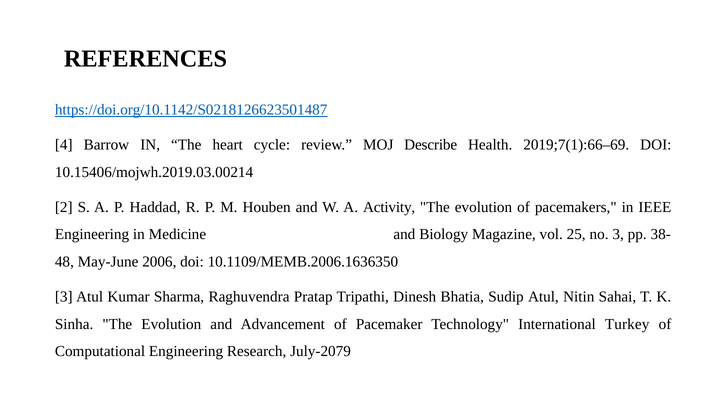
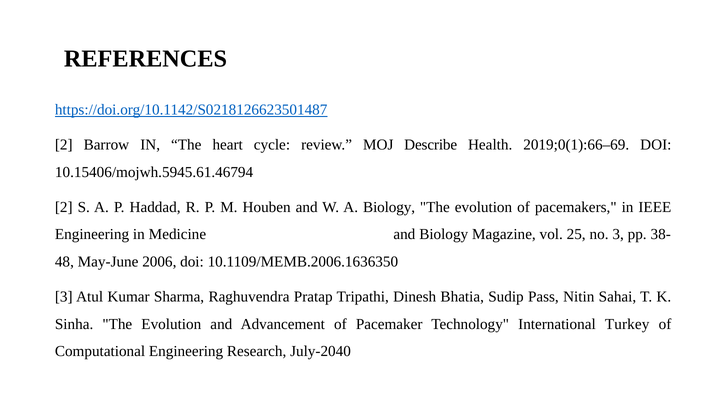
4: 4 -> 2 (64, 145)
2019;7(1):66‒69: 2019;7(1):66‒69 -> 2019;0(1):66‒69 (576, 145)
10.15406/mojwh.2019.03.00214: 10.15406/mojwh.2019.03.00214 -> 10.15406/mojwh.5945.61.46794 (154, 172)
A Activity: Activity -> Biology (389, 207)
Sudip Atul: Atul -> Pass (543, 296)
July-2079: July-2079 -> July-2040 (321, 351)
